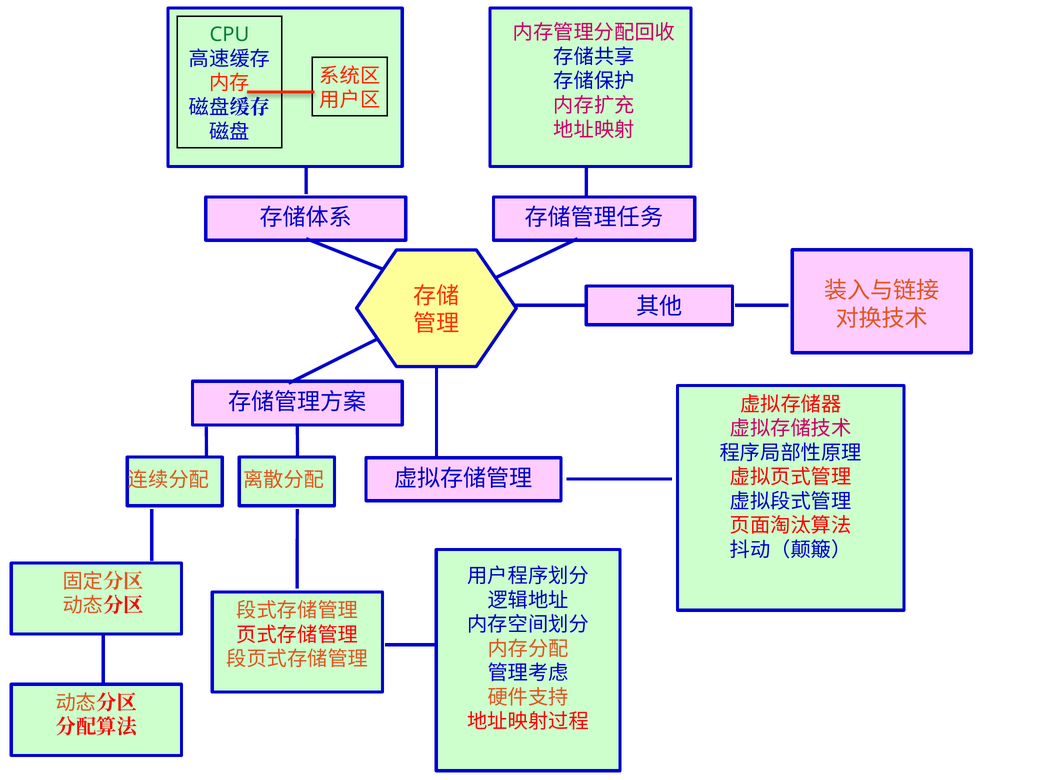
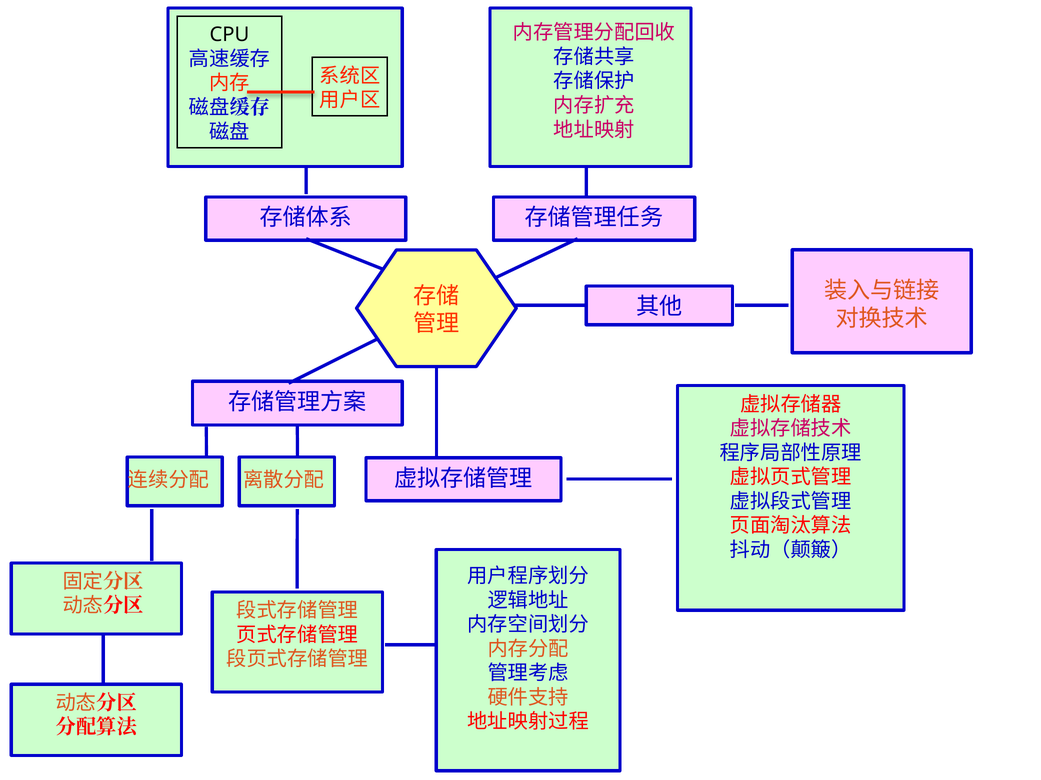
CPU colour: green -> black (229, 35)
